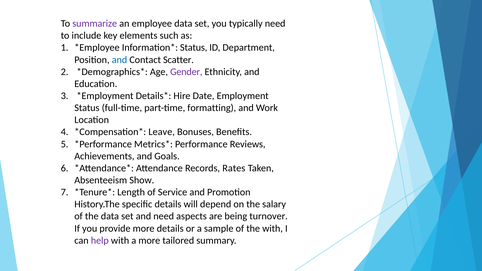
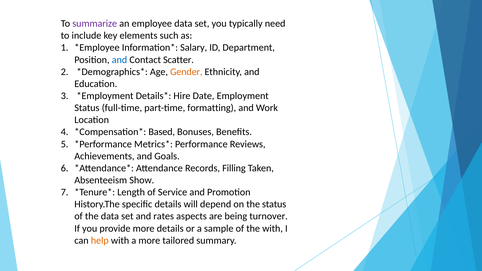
Status: Status -> Salary (194, 48)
Gender colour: purple -> orange (186, 72)
Leave: Leave -> Based (162, 132)
Rates: Rates -> Filling (234, 168)
the salary: salary -> status (274, 204)
and need: need -> rates (164, 216)
help colour: purple -> orange (100, 241)
